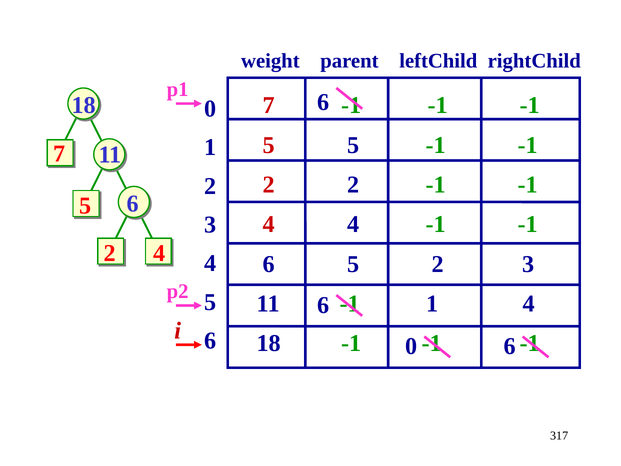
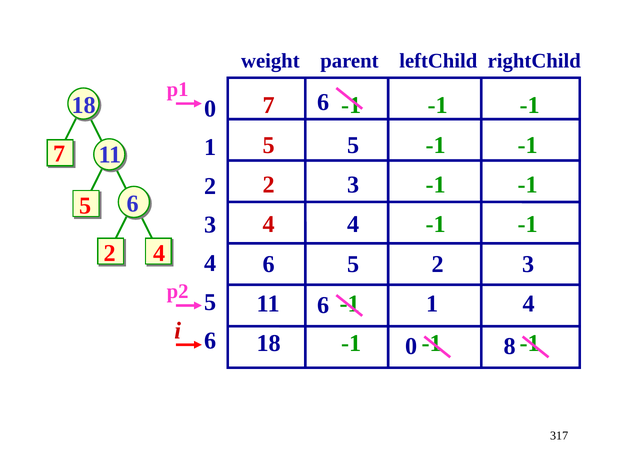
2: 2 -> 3 (353, 185)
0 6: 6 -> 8 (510, 346)
